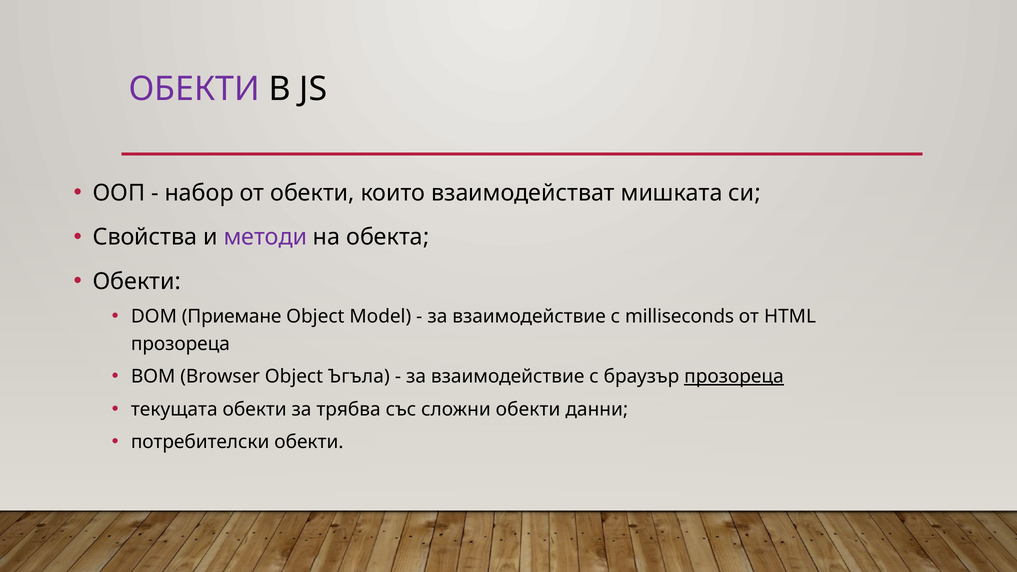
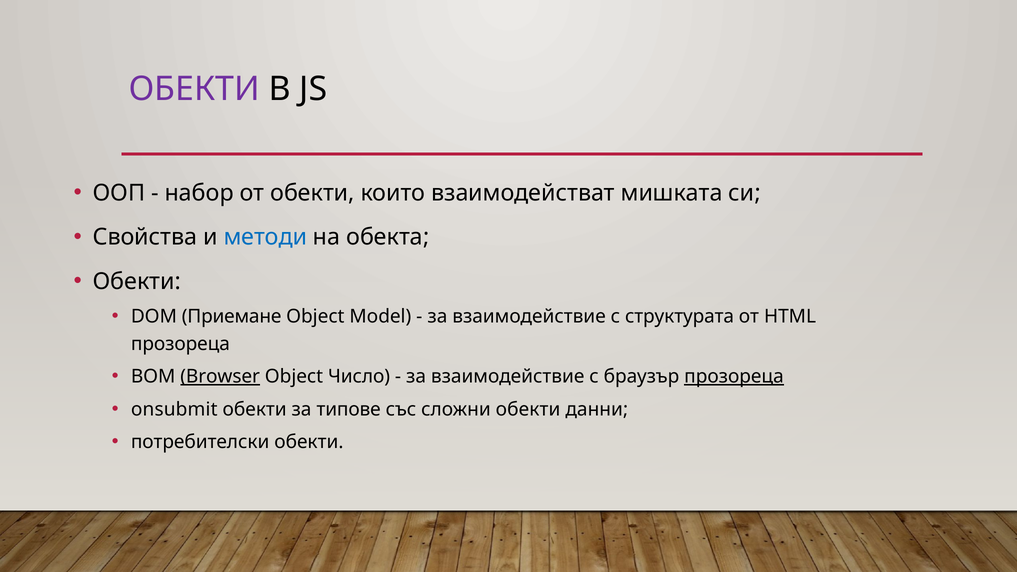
методи colour: purple -> blue (265, 237)
milliseconds: milliseconds -> структурата (680, 316)
Browser underline: none -> present (220, 377)
Ъгъла: Ъгъла -> Число (359, 377)
текущата: текущата -> onsubmit (174, 409)
трябва: трябва -> типове (349, 409)
